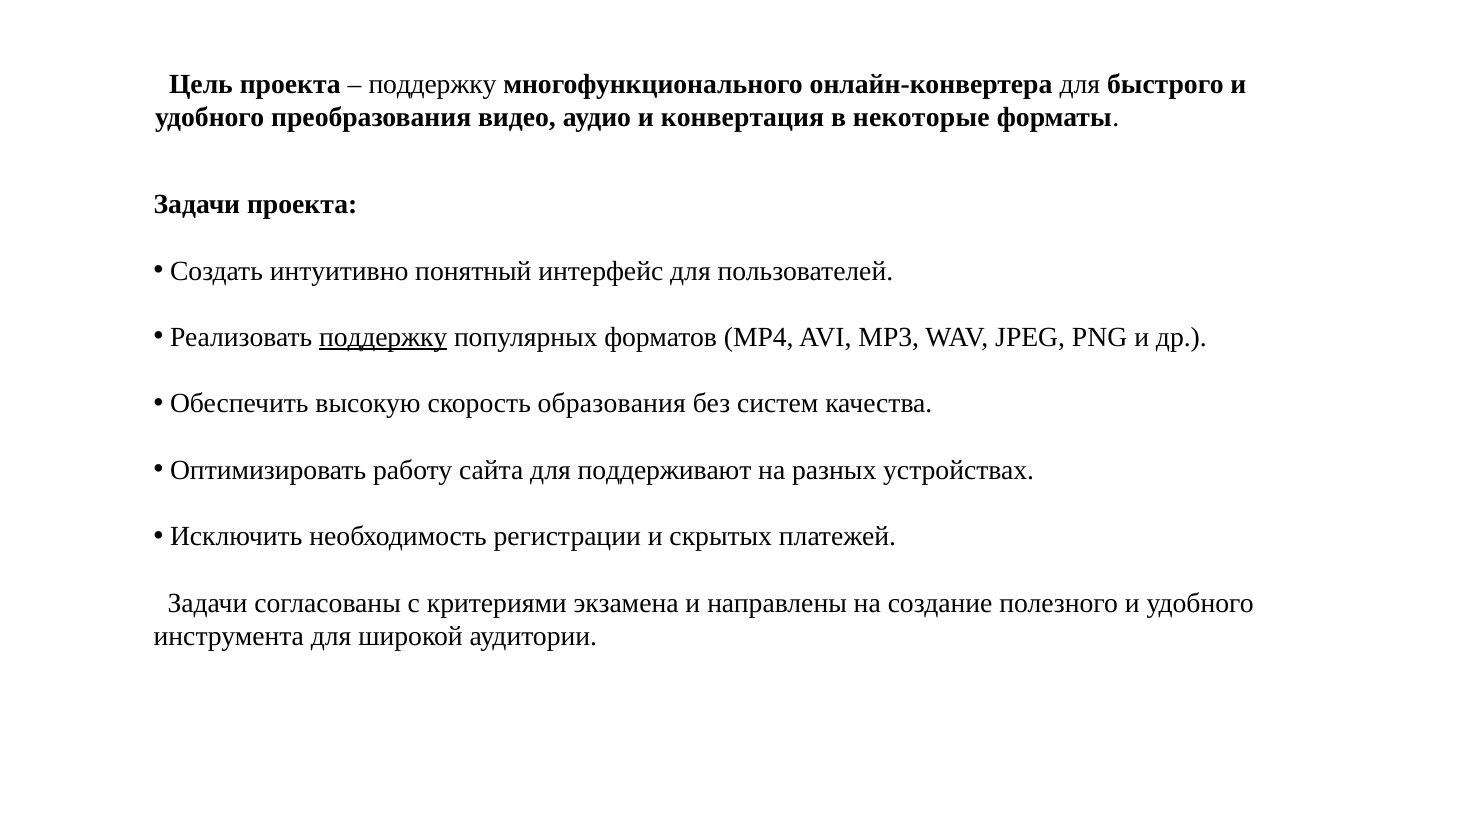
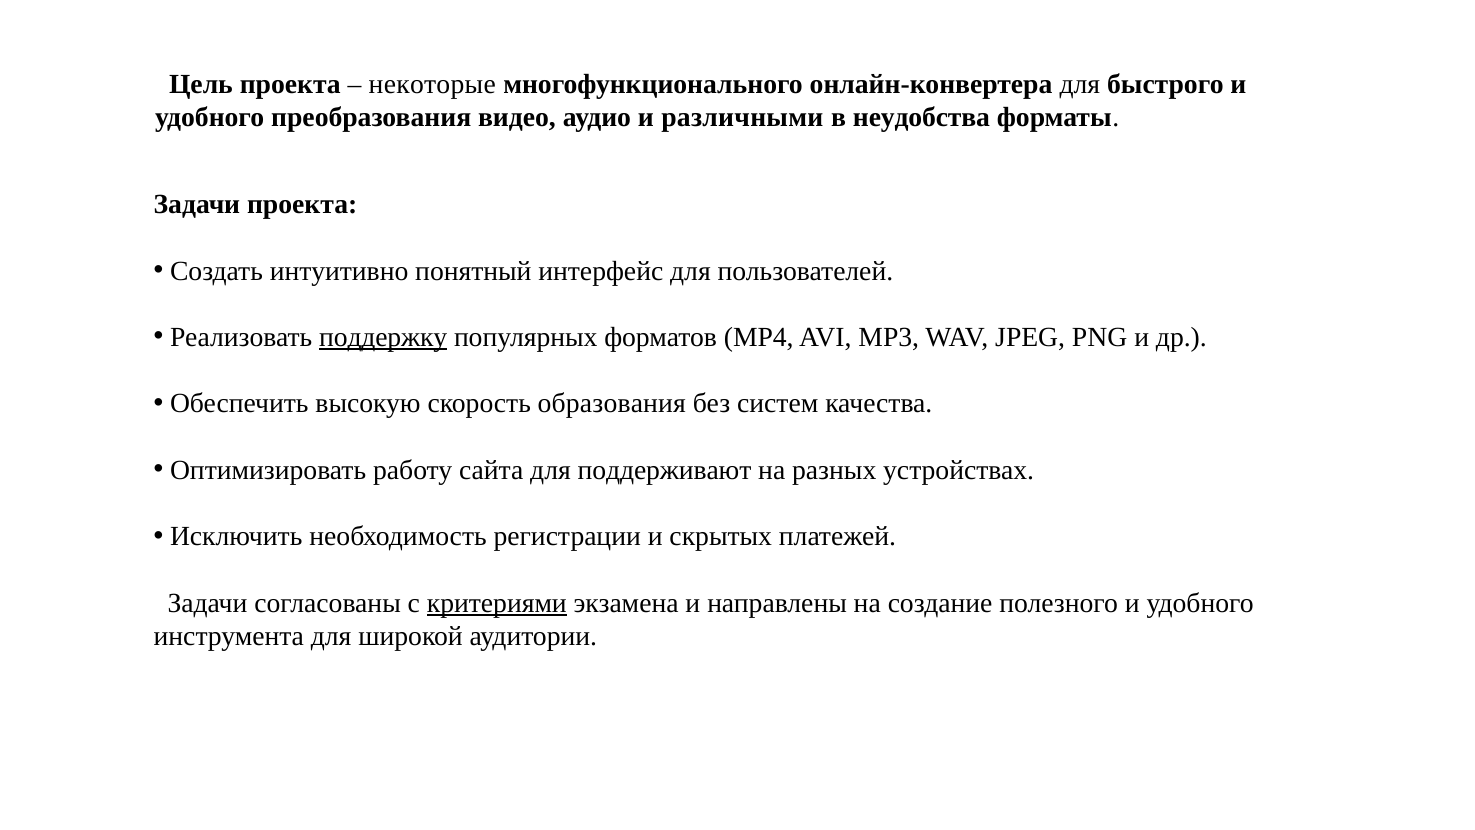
поддержку: поддержку -> некоторые (432, 85)
конвертация: конвертация -> различными (742, 118)
некоторые: некоторые -> неудобства (922, 118)
критериями underline: none -> present (497, 603)
